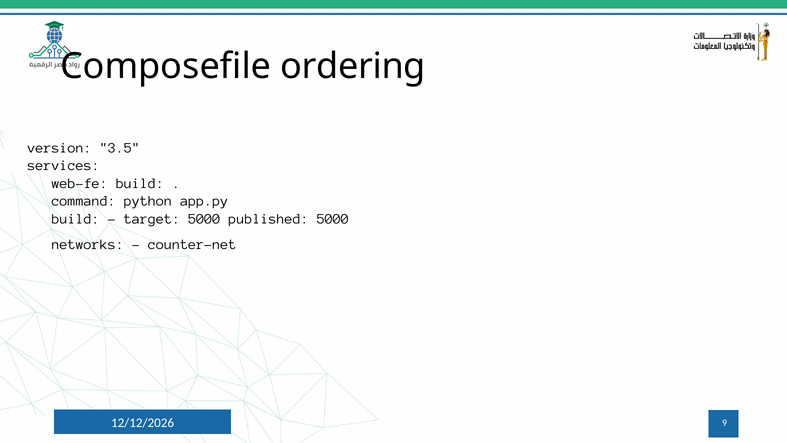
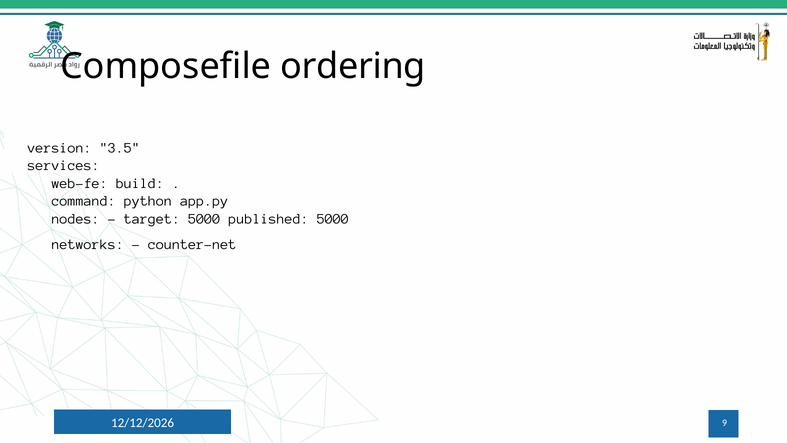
build: build -> nodes (76, 219)
